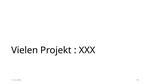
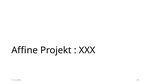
Vielen: Vielen -> Affine (25, 50)
